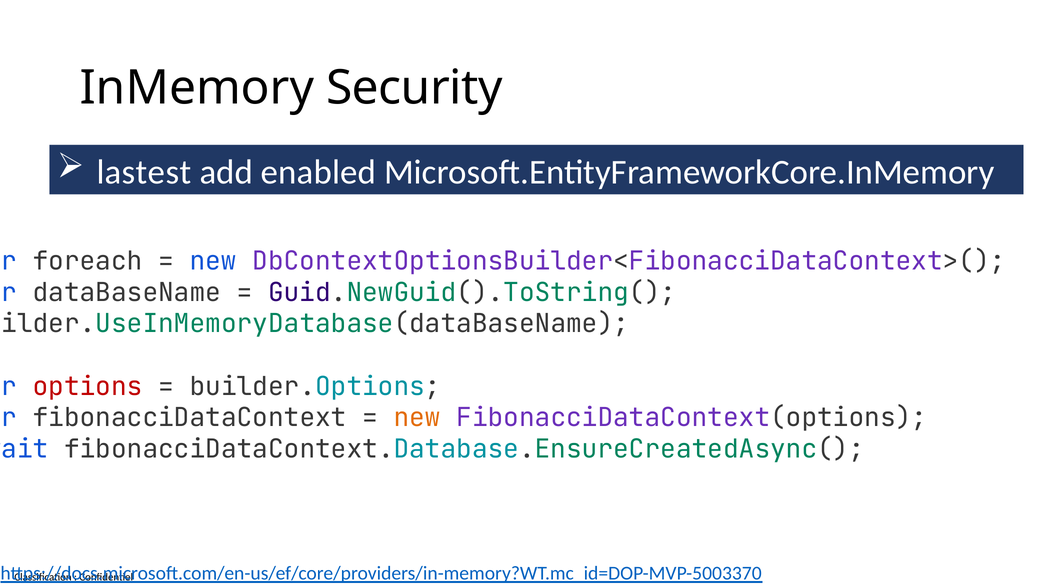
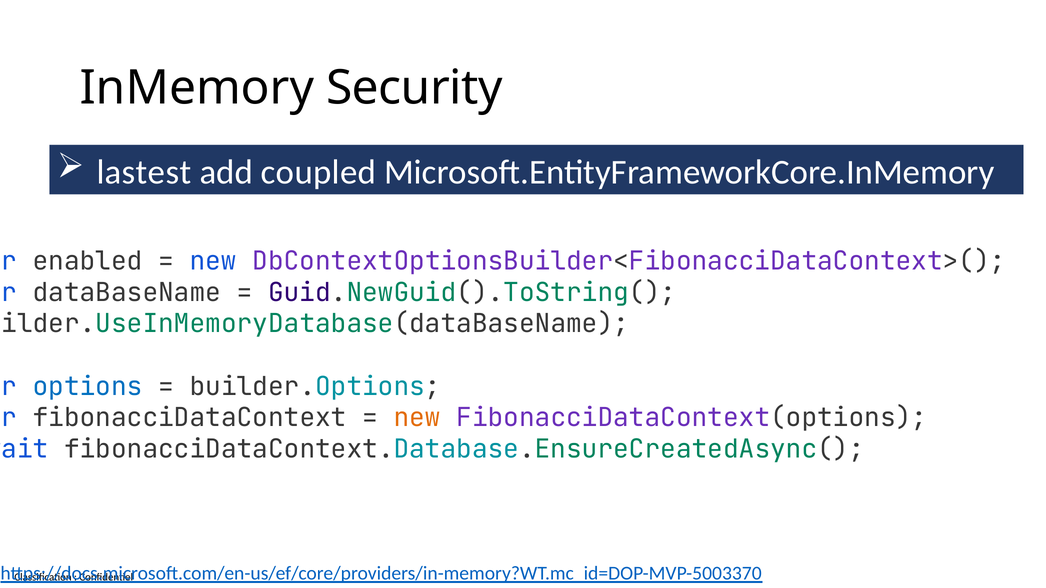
enabled: enabled -> coupled (318, 172)
foreach: foreach -> enabled (88, 261)
options colour: red -> blue (88, 387)
